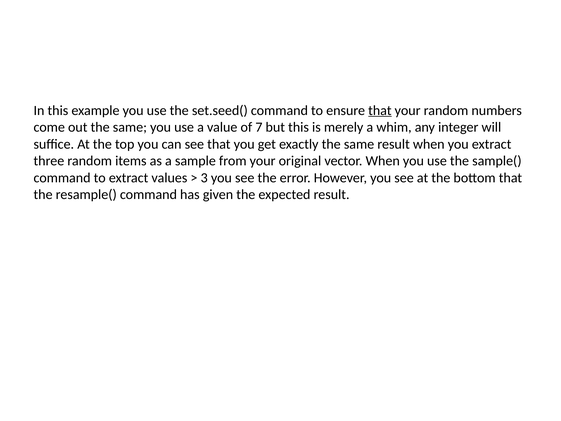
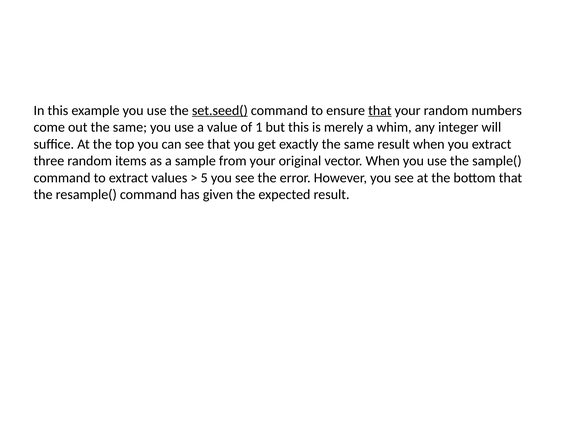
set.seed( underline: none -> present (220, 110)
7: 7 -> 1 (259, 127)
3: 3 -> 5 (204, 178)
